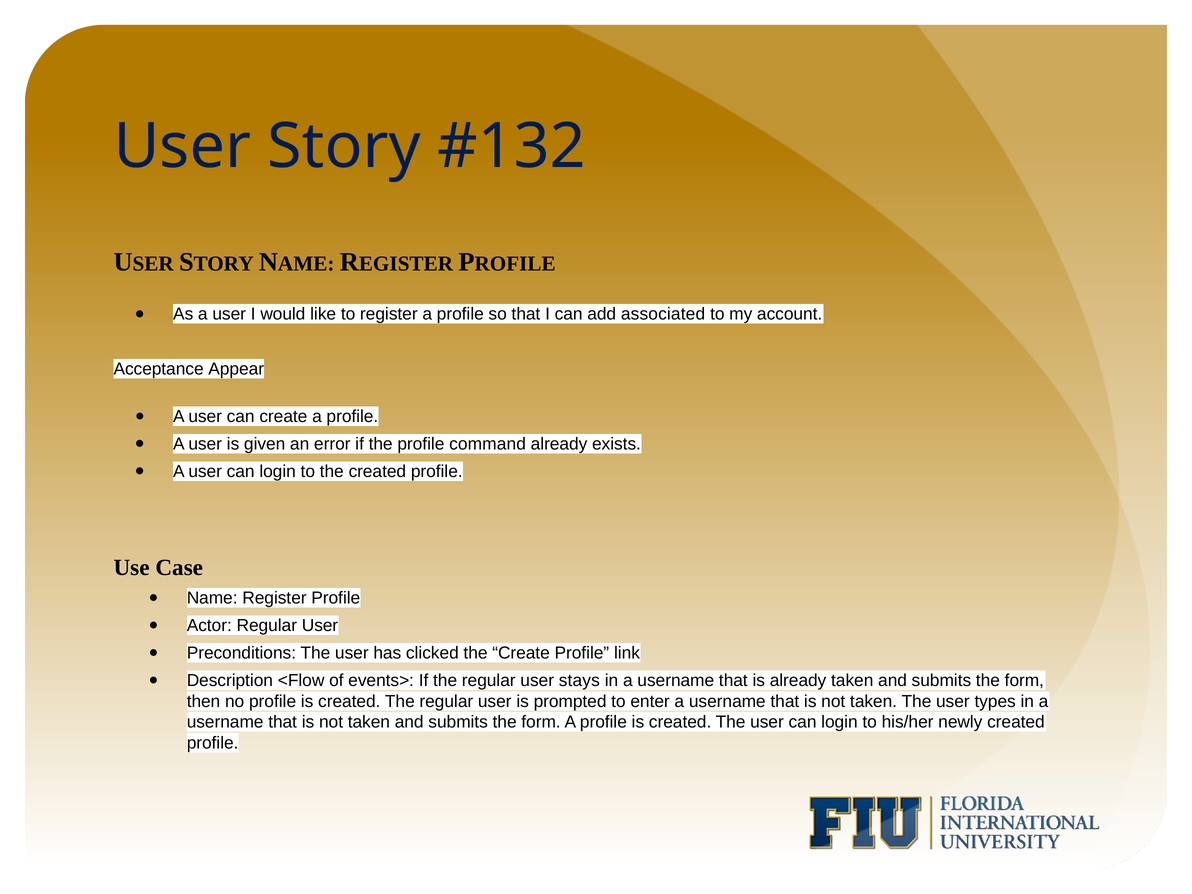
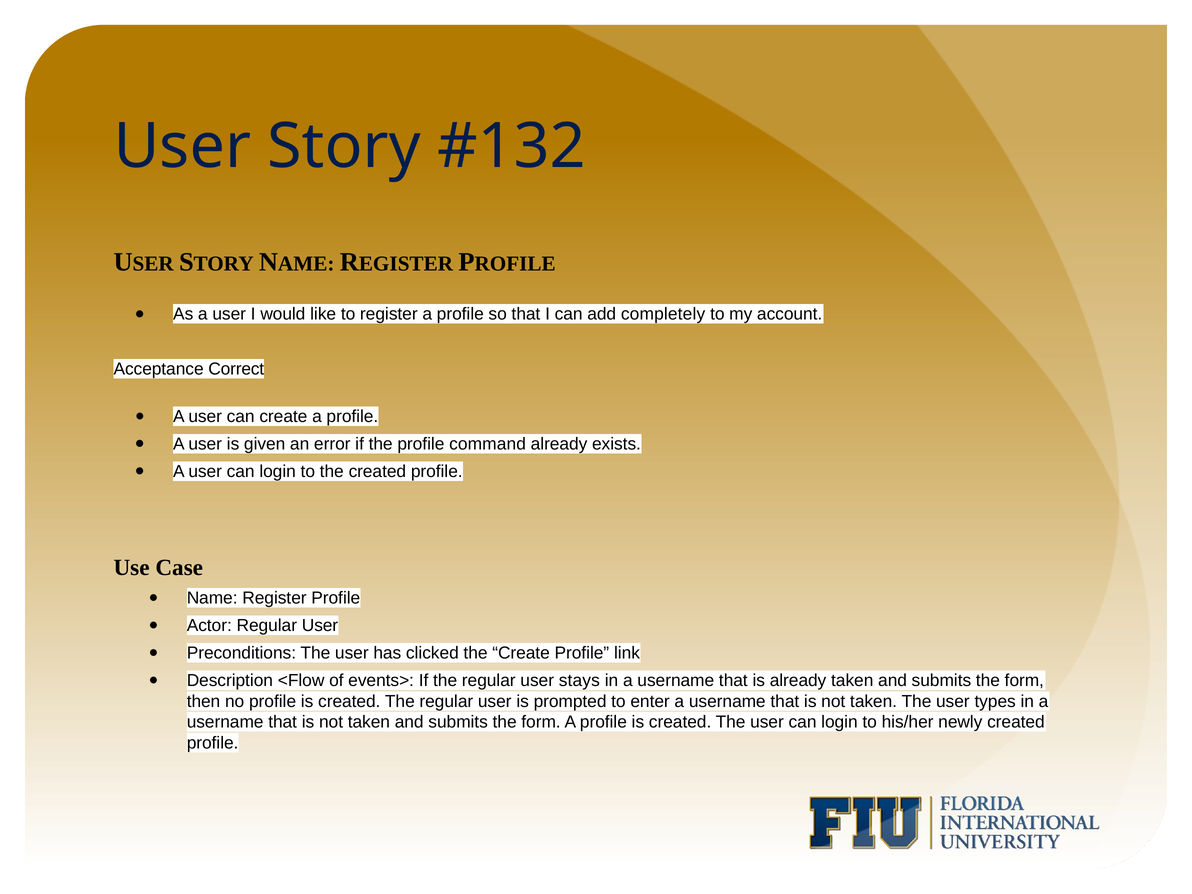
associated: associated -> completely (663, 314)
Appear: Appear -> Correct (236, 369)
